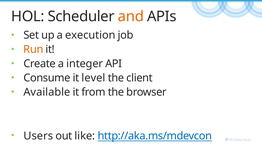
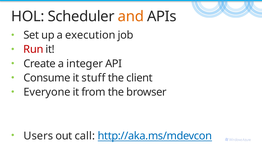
Run colour: orange -> red (33, 50)
level: level -> stuff (93, 78)
Available: Available -> Everyone (47, 92)
like: like -> call (85, 136)
